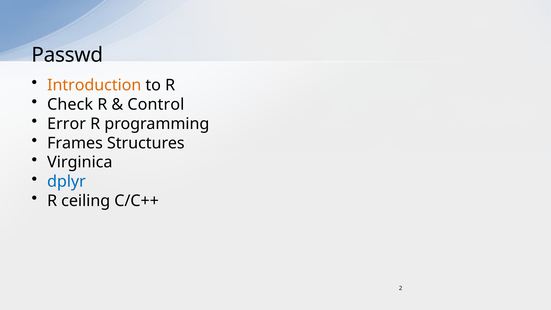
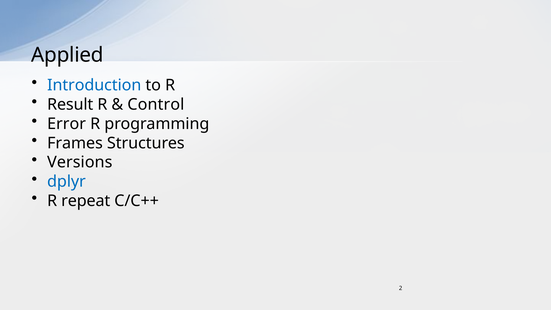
Passwd: Passwd -> Applied (67, 55)
Introduction colour: orange -> blue (94, 85)
Check: Check -> Result (70, 104)
Virginica: Virginica -> Versions (80, 162)
ceiling: ceiling -> repeat (86, 201)
